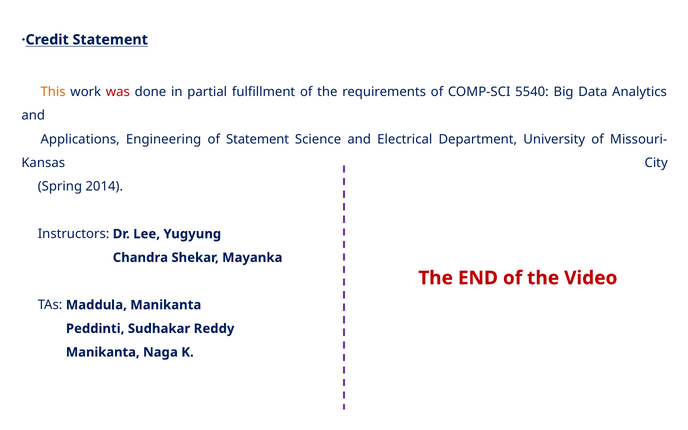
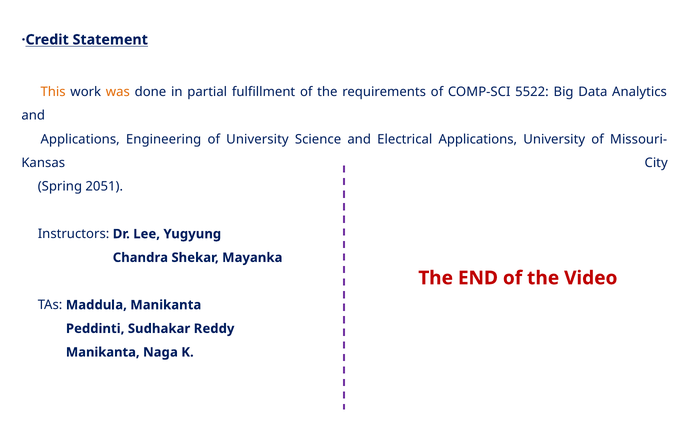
was colour: red -> orange (118, 92)
5540: 5540 -> 5522 (532, 92)
of Statement: Statement -> University (257, 139)
Electrical Department: Department -> Applications (478, 139)
2014: 2014 -> 2051 (104, 187)
